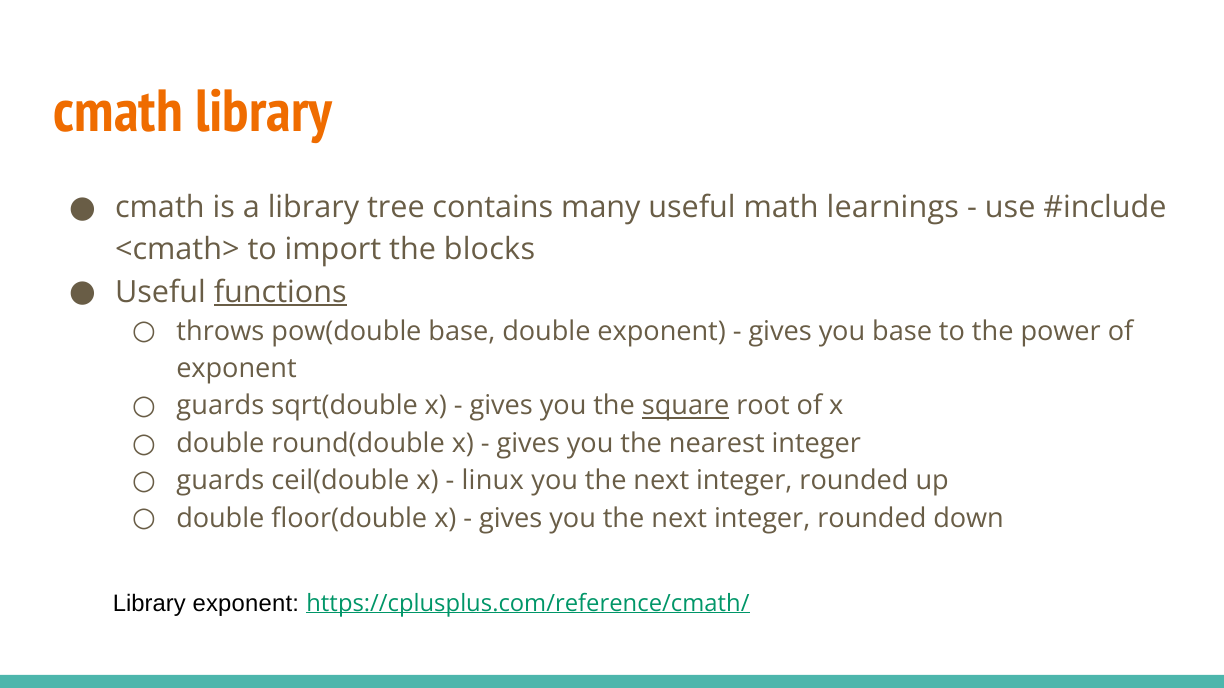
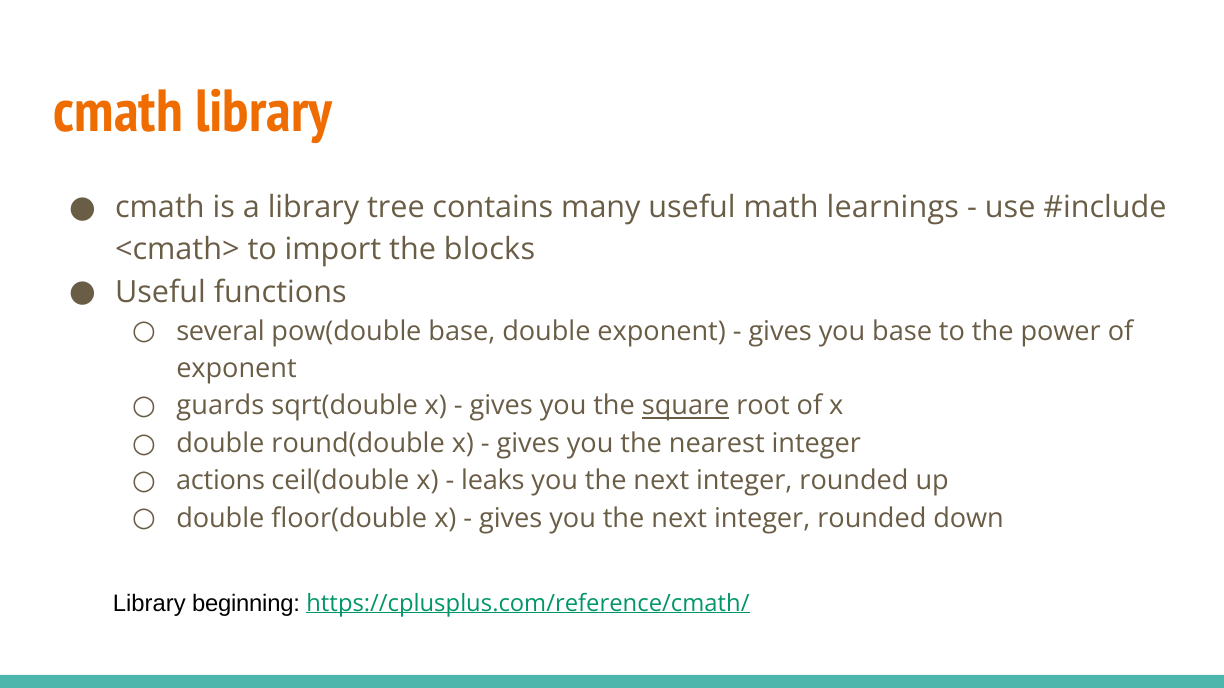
functions underline: present -> none (280, 292)
throws: throws -> several (221, 331)
guards: guards -> actions (221, 481)
linux: linux -> leaks (493, 481)
Library exponent: exponent -> beginning (246, 604)
